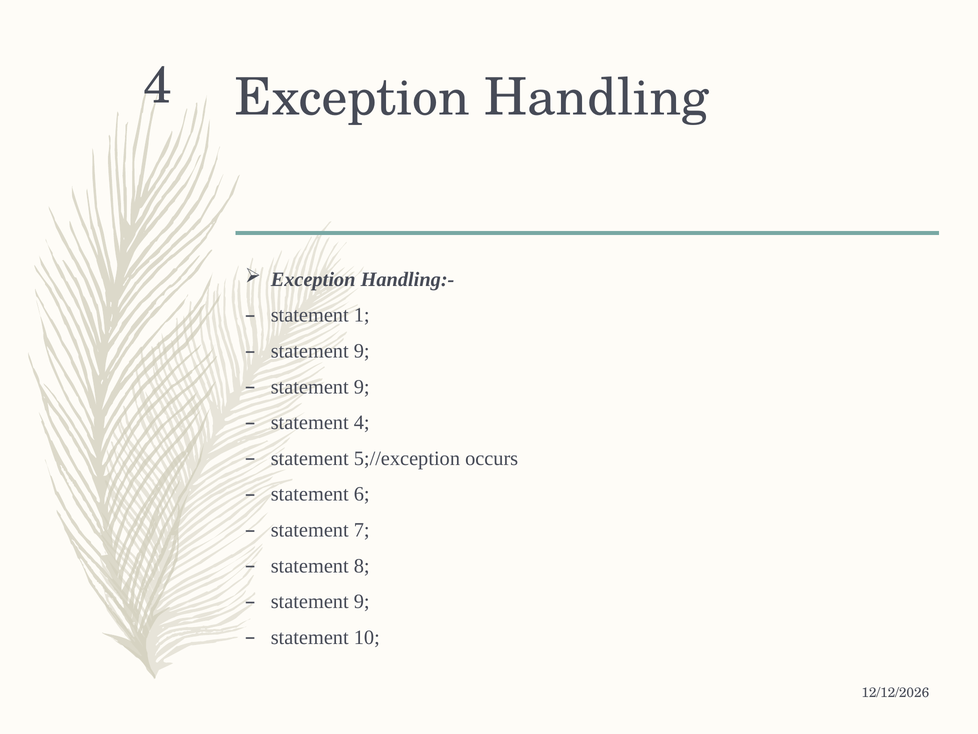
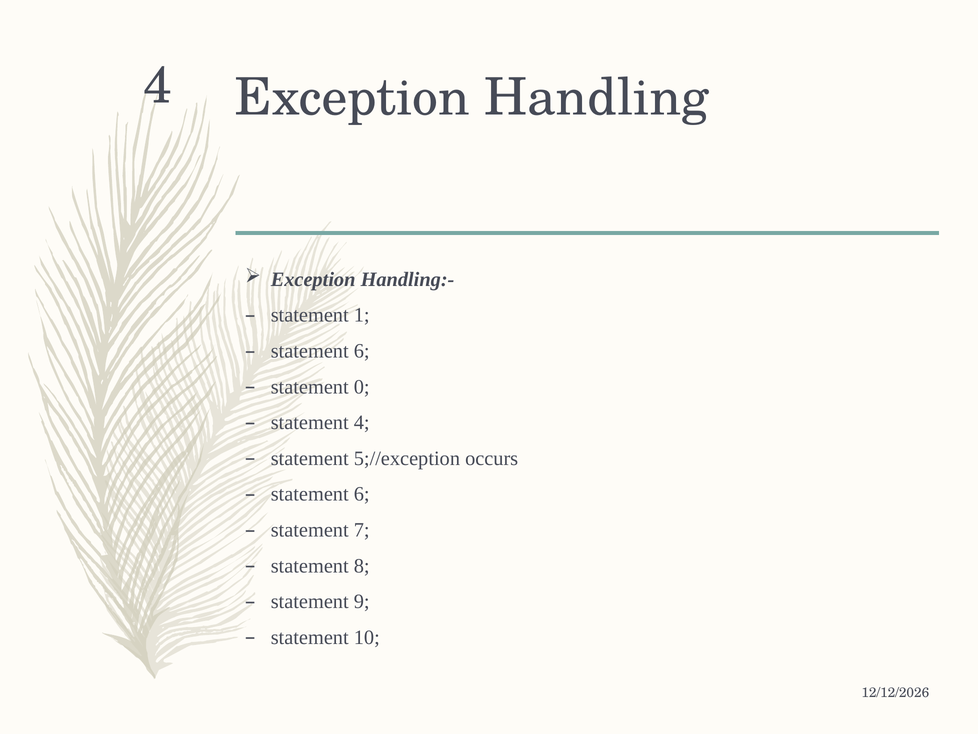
9: 9 -> 6 (362, 351)
9: 9 -> 0 (362, 387)
